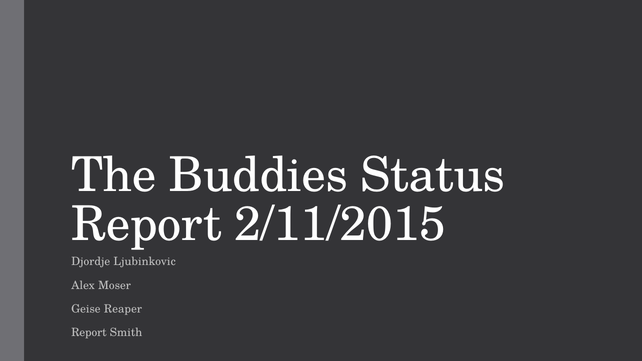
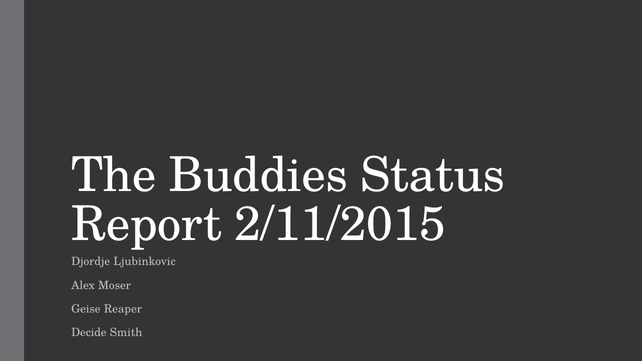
Report: Report -> Decide (89, 333)
